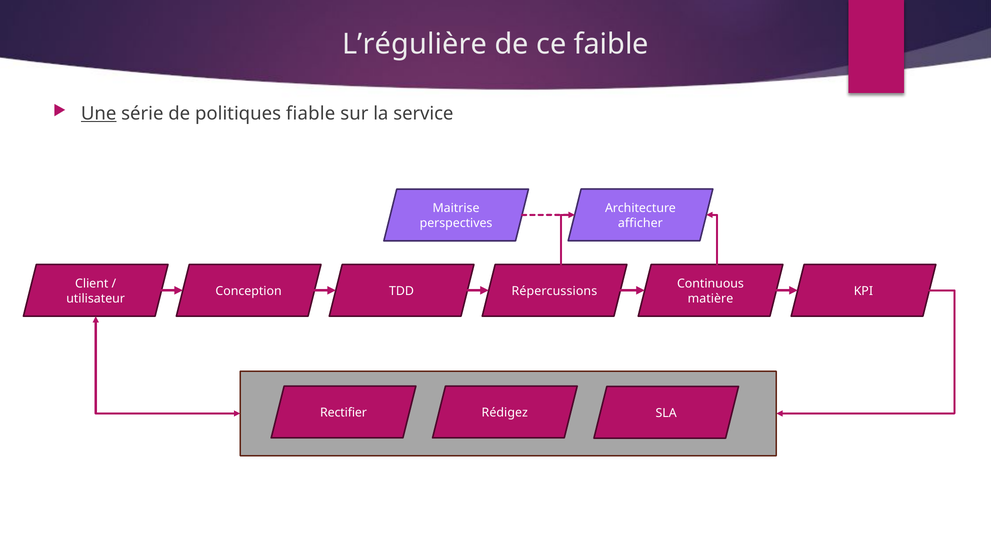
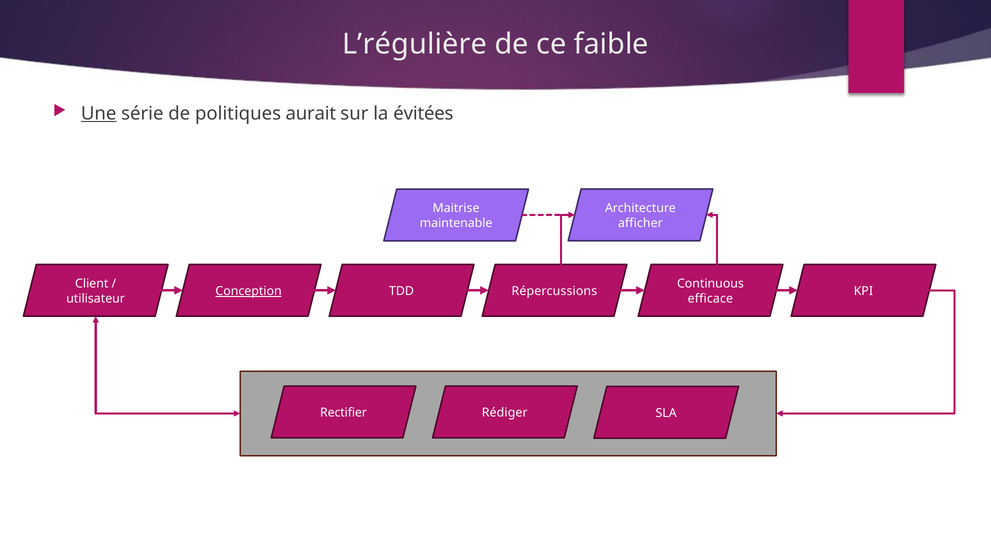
fiable: fiable -> aurait (311, 114)
service: service -> évitées (423, 114)
perspectives: perspectives -> maintenable (456, 223)
Conception underline: none -> present (249, 291)
matière: matière -> efficace (710, 298)
Rédigez: Rédigez -> Rédiger (505, 412)
